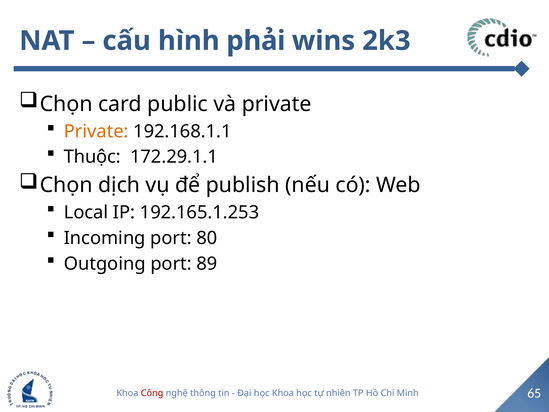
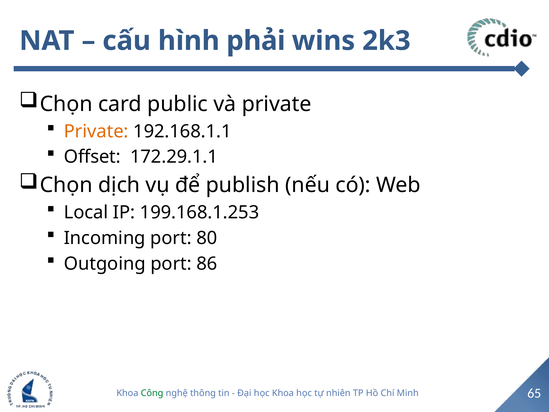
Thuộc: Thuộc -> Offset (92, 157)
192.165.1.253: 192.165.1.253 -> 199.168.1.253 (200, 212)
89: 89 -> 86 (207, 264)
Công colour: red -> green (152, 393)
